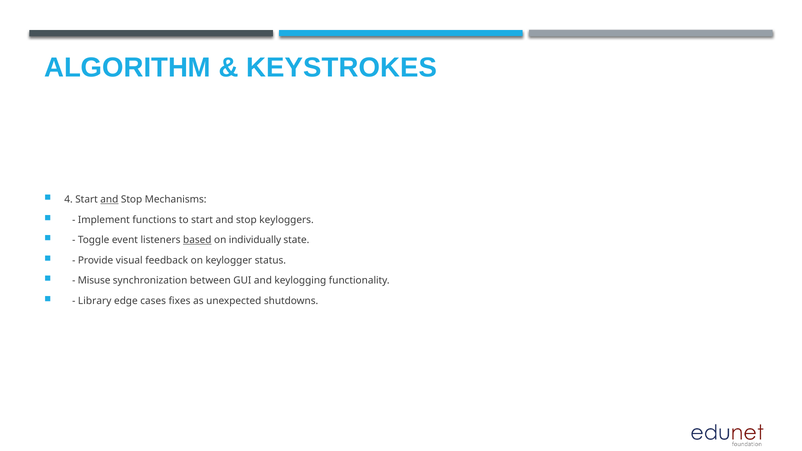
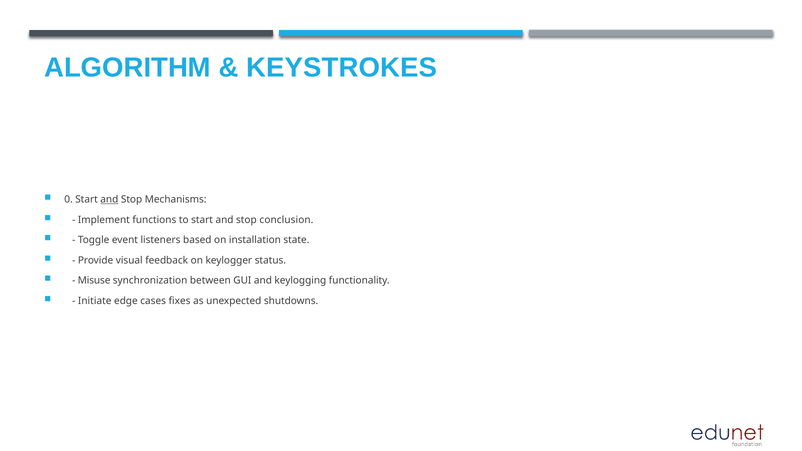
4: 4 -> 0 (69, 200)
keyloggers: keyloggers -> conclusion (286, 220)
based underline: present -> none (197, 240)
individually: individually -> installation (255, 240)
Library: Library -> Initiate (95, 301)
